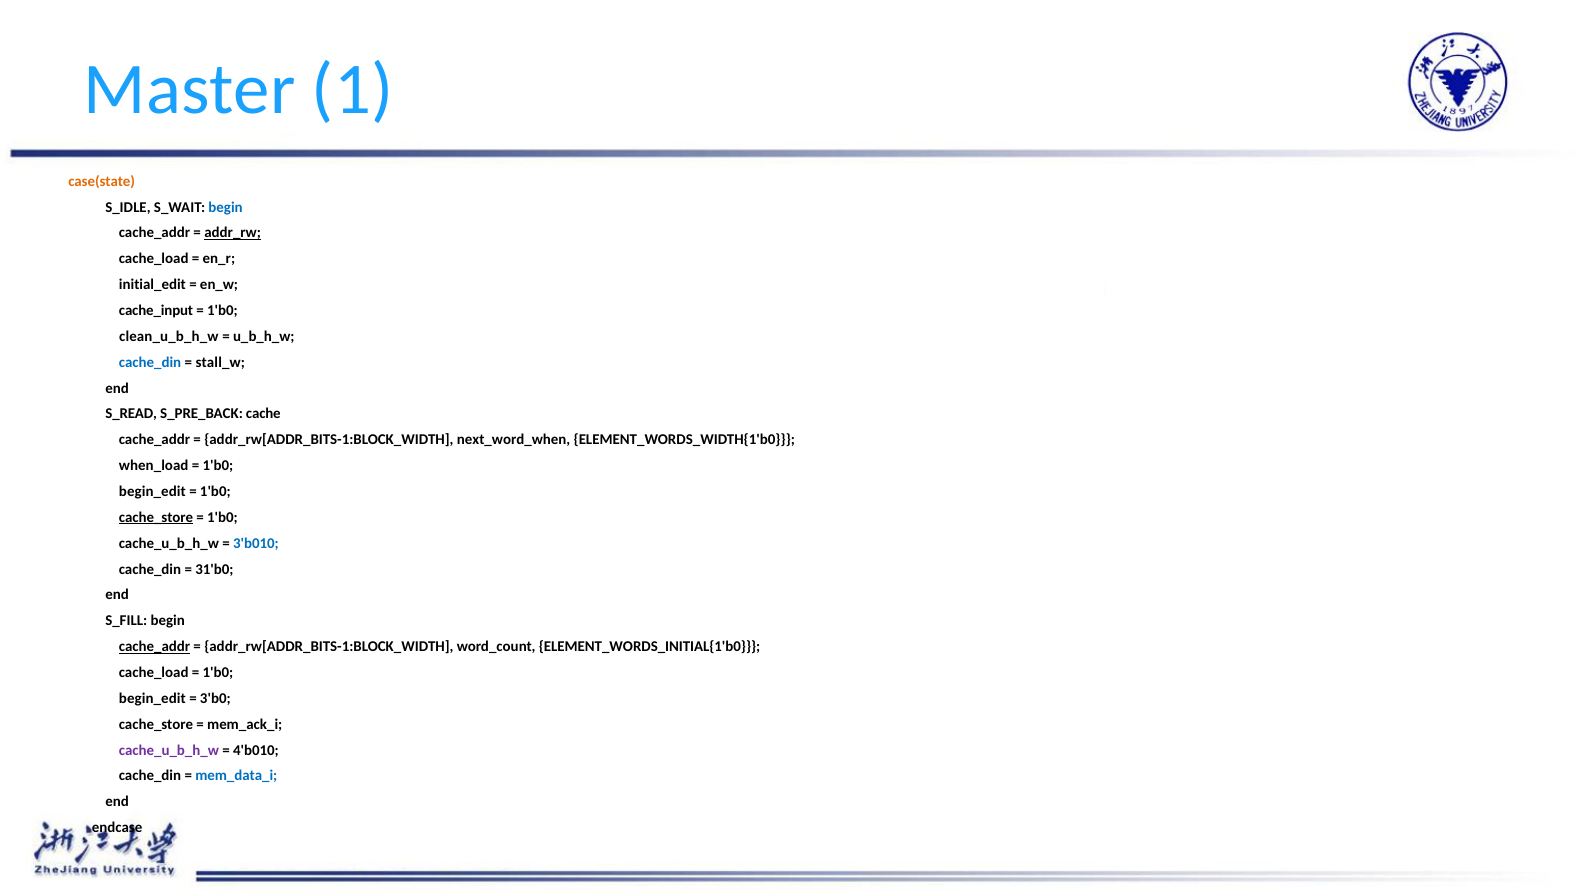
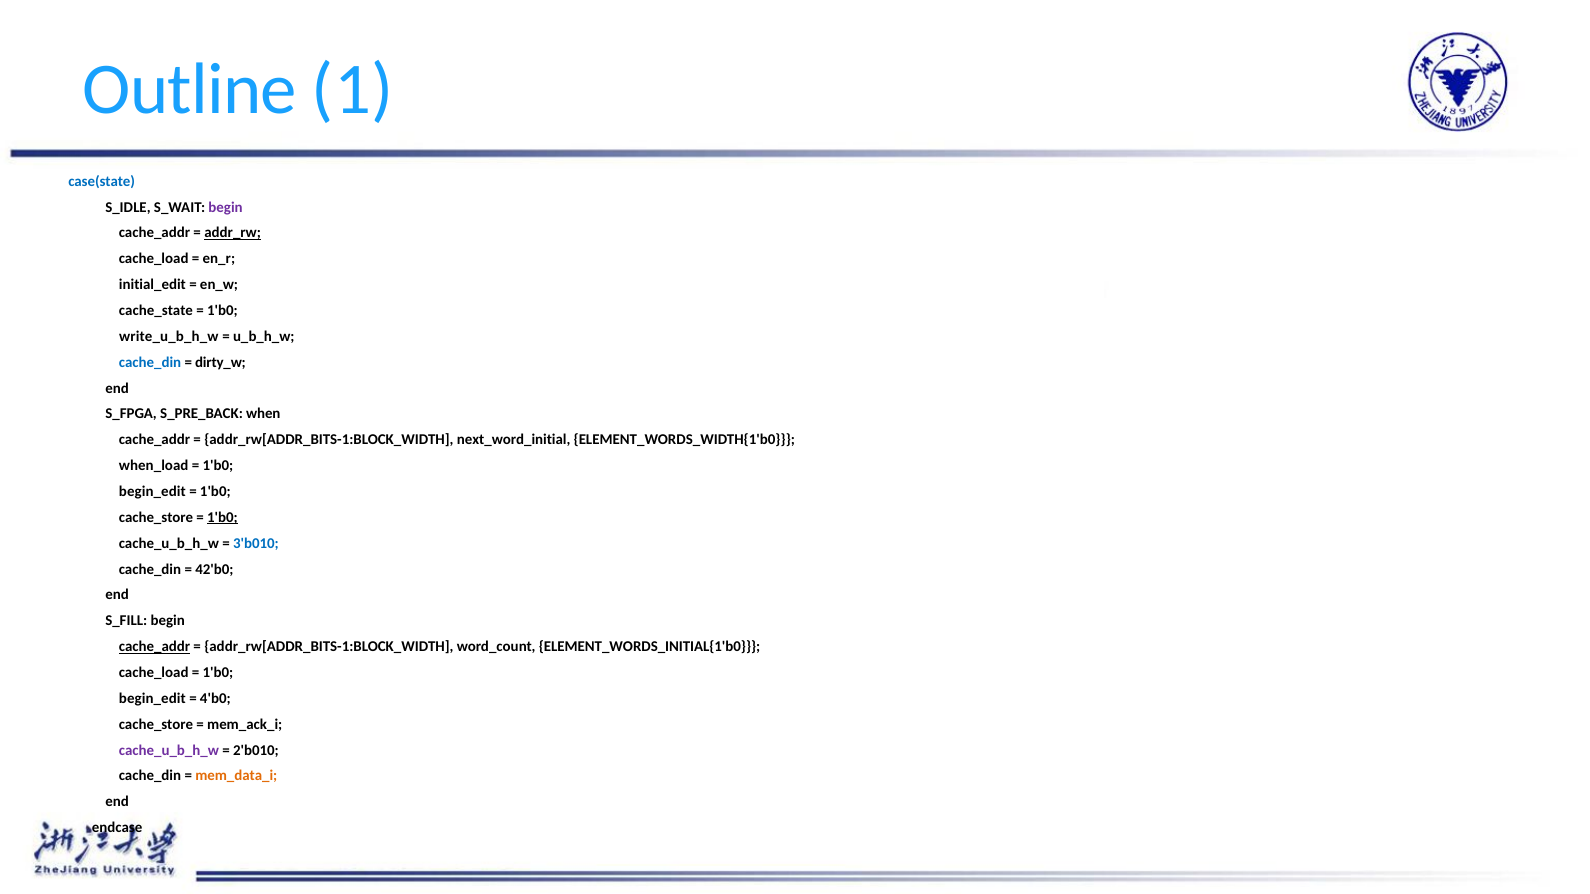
Master: Master -> Outline (190, 90)
case(state colour: orange -> blue (102, 181)
begin colour: blue -> purple (226, 207)
cache_input: cache_input -> cache_state (156, 311)
clean_u_b_h_w: clean_u_b_h_w -> write_u_b_h_w (169, 337)
stall_w: stall_w -> dirty_w (220, 362)
S_READ: S_READ -> S_FPGA (131, 414)
cache: cache -> when (263, 414)
next_word_when: next_word_when -> next_word_initial (514, 440)
cache_store underline: present -> none (156, 518)
1'b0 underline: none -> present (222, 518)
31'b0: 31'b0 -> 42'b0 (214, 569)
3'b0: 3'b0 -> 4'b0 (215, 699)
4'b010: 4'b010 -> 2'b010 (256, 751)
mem_data_i colour: blue -> orange (236, 776)
